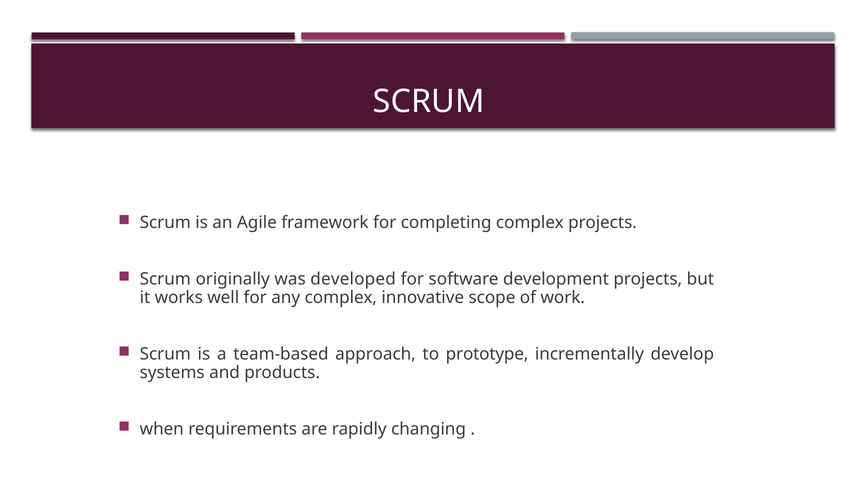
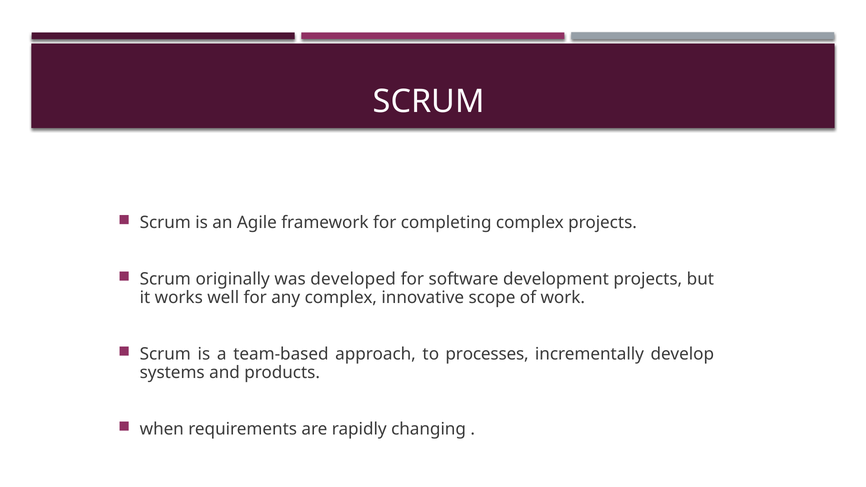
prototype: prototype -> processes (487, 354)
